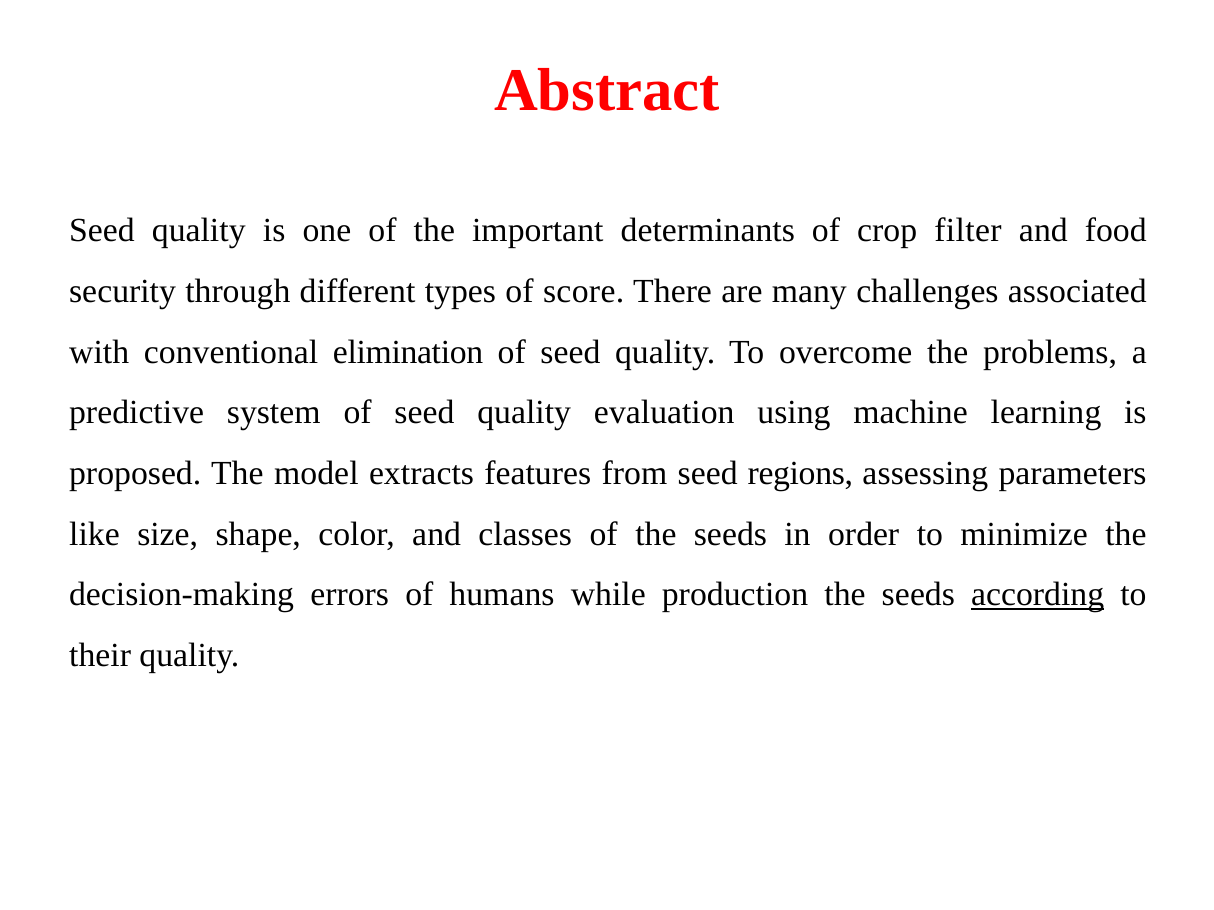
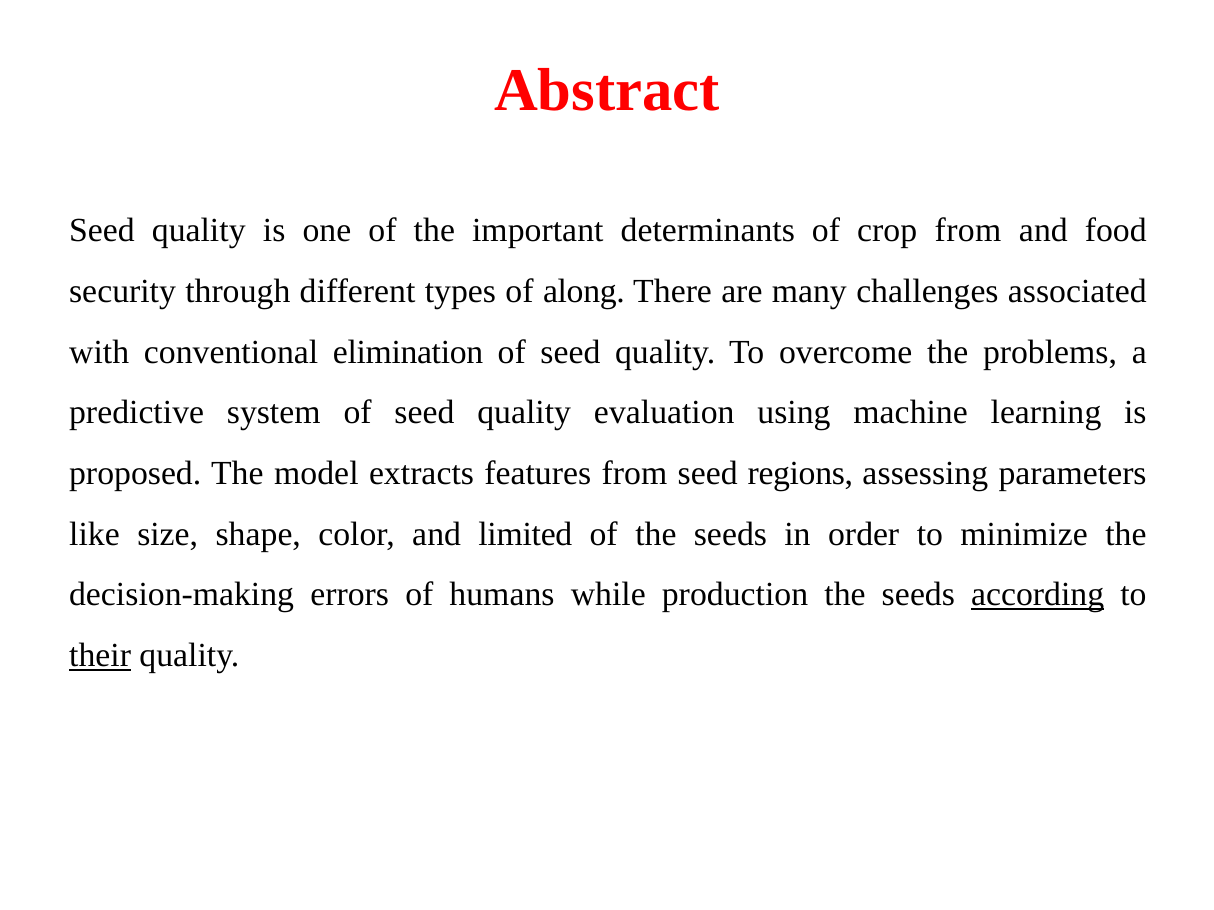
crop filter: filter -> from (968, 231)
score: score -> along (584, 292)
classes: classes -> limited (525, 534)
their underline: none -> present (100, 656)
